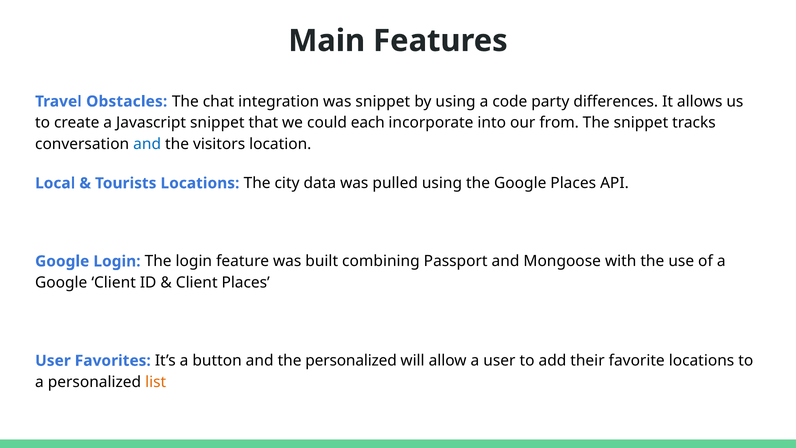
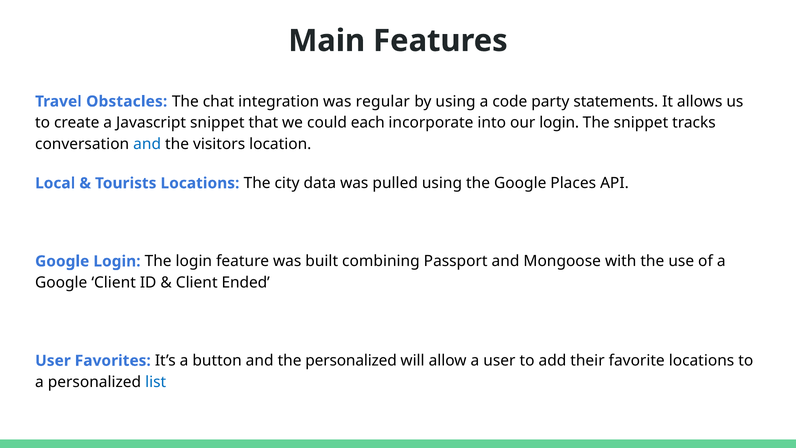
was snippet: snippet -> regular (383, 101)
differences: differences -> statements (616, 101)
our from: from -> login (559, 123)
Client Places: Places -> Ended (246, 282)
list colour: orange -> blue (156, 382)
